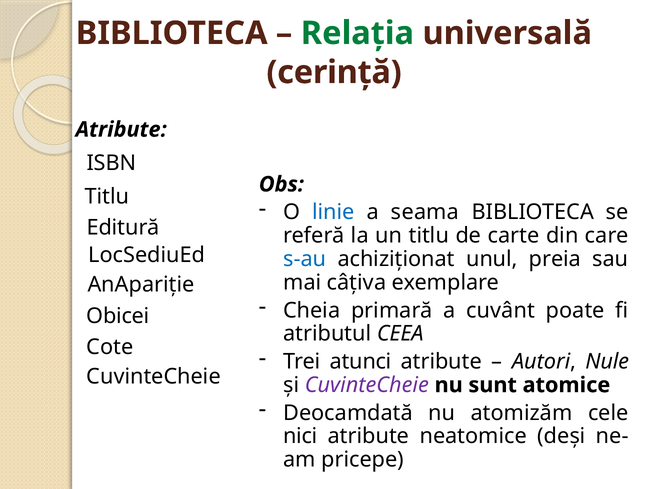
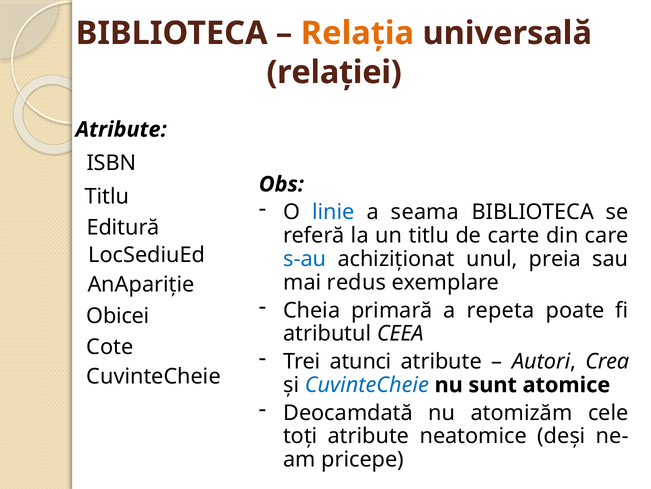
Relaţia colour: green -> orange (357, 33)
cerinţă: cerinţă -> relaţiei (334, 72)
câţiva: câţiva -> redus (356, 282)
cuvânt: cuvânt -> repeta (500, 310)
Nule: Nule -> Crea (607, 361)
CuvinteCheie colour: purple -> blue (367, 384)
nici: nici -> toţi (300, 436)
